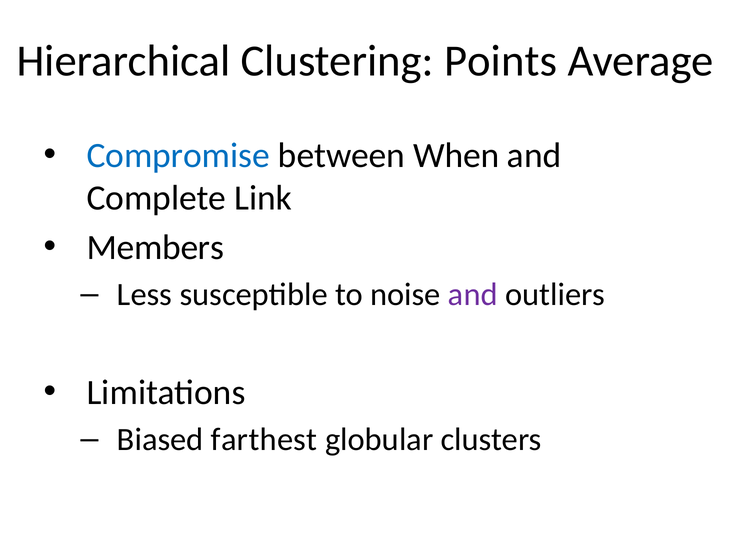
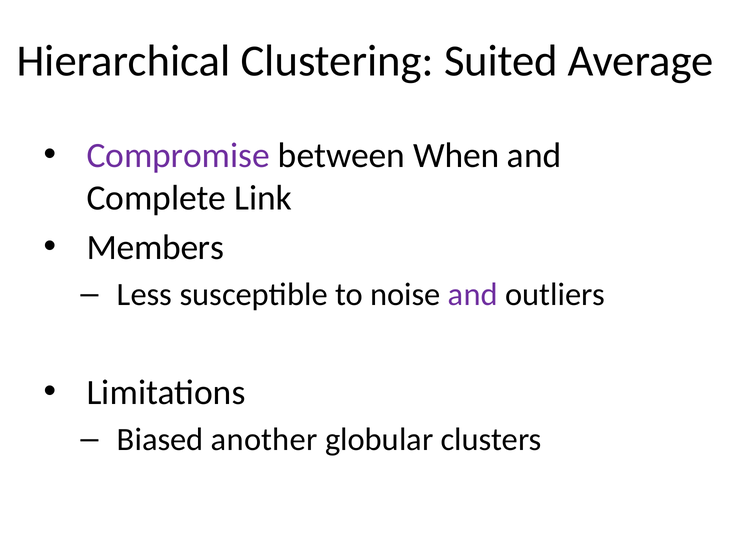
Points: Points -> Suited (501, 61)
Compromise colour: blue -> purple (178, 155)
farthest: farthest -> another (264, 440)
